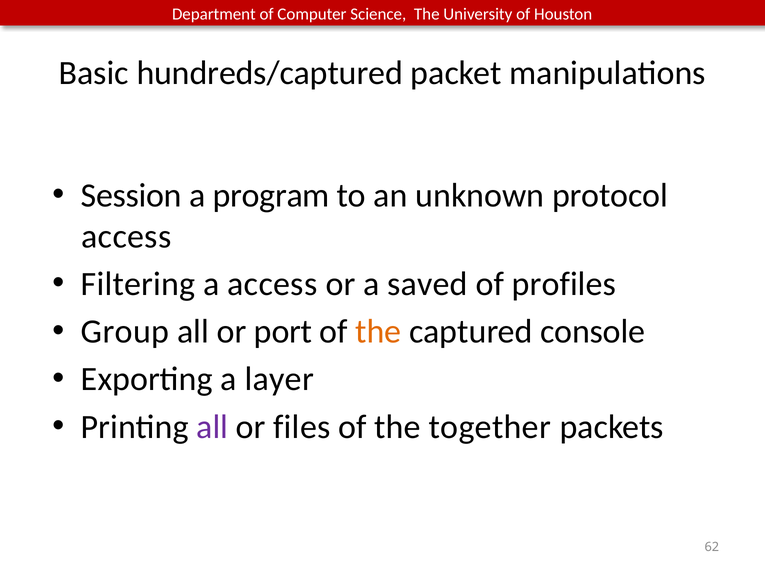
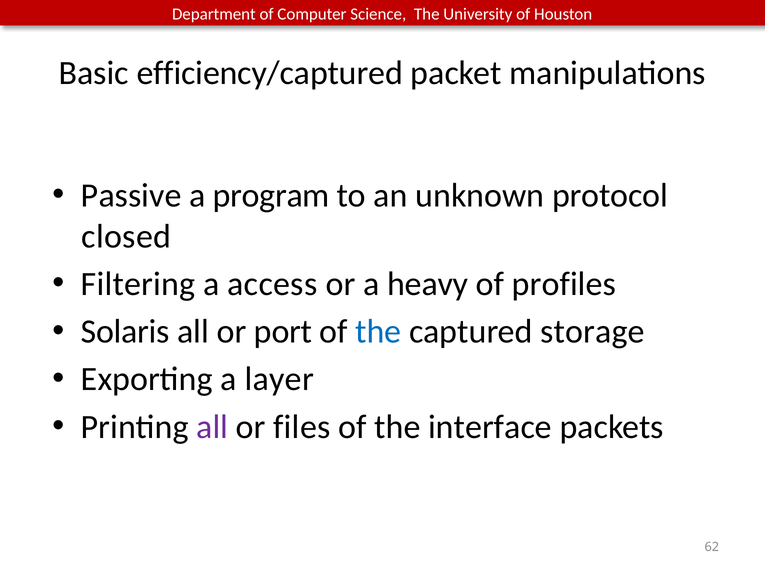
hundreds/captured: hundreds/captured -> efficiency/captured (270, 73)
Session: Session -> Passive (131, 195)
access: access -> closed (126, 236)
saved: saved -> heavy (428, 284)
Group: Group -> Solaris (125, 331)
the colour: orange -> blue (378, 331)
console: console -> storage (592, 331)
together: together -> interface (490, 427)
